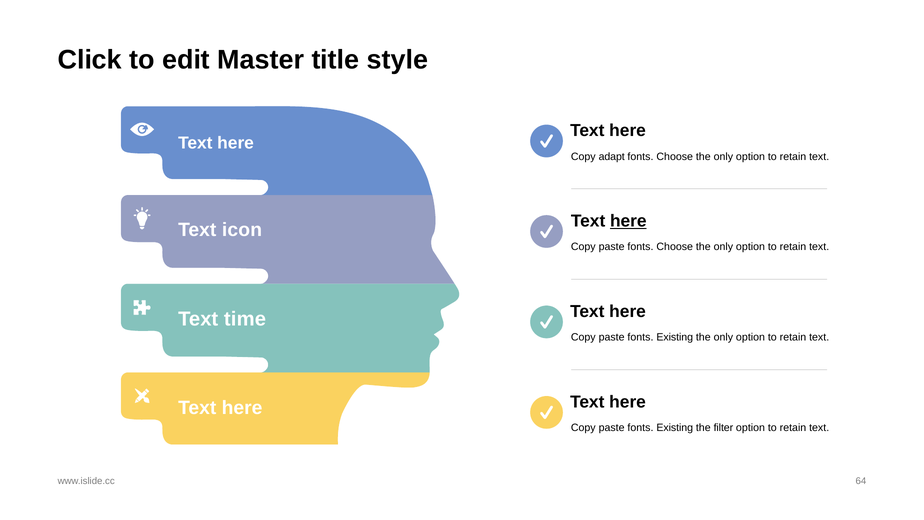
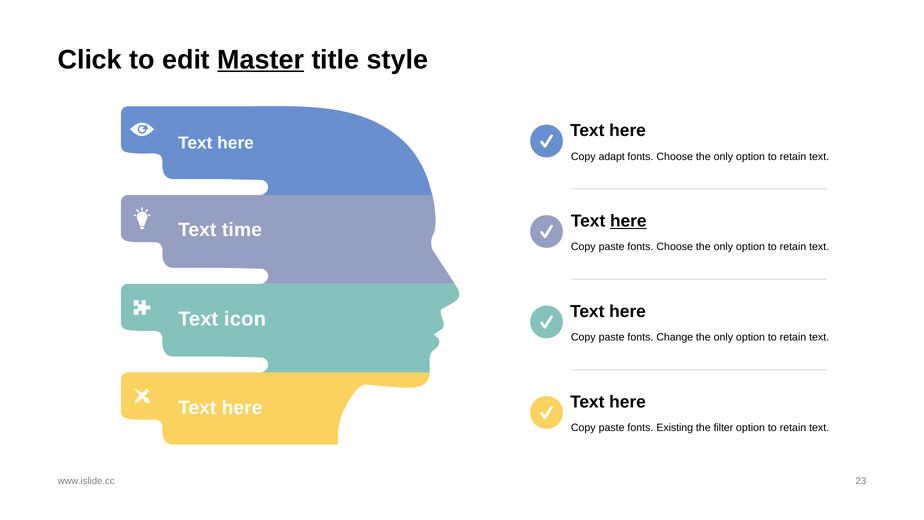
Master underline: none -> present (261, 60)
icon: icon -> time (242, 230)
time: time -> icon (245, 319)
Existing: Existing -> Change (675, 337)
64: 64 -> 23 (861, 481)
